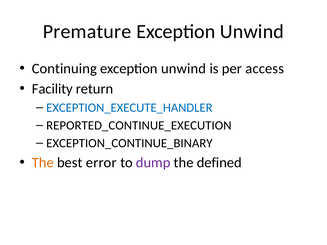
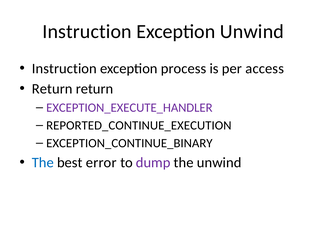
Premature: Premature -> Instruction (87, 32)
Continuing: Continuing -> Instruction (64, 69)
unwind: unwind -> process (184, 69)
Facility: Facility -> Return (52, 89)
EXCEPTION_EXECUTE_HANDLER colour: blue -> purple (129, 108)
The colour: orange -> blue (43, 163)
the defined: defined -> unwind (219, 163)
